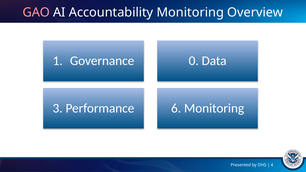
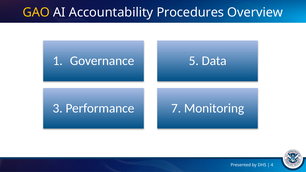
GAO colour: pink -> yellow (36, 12)
Accountability Monitoring: Monitoring -> Procedures (190, 12)
0: 0 -> 5 (194, 61)
6: 6 -> 7 (176, 108)
